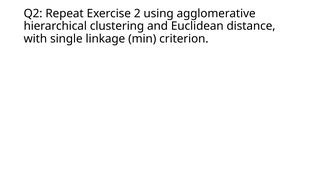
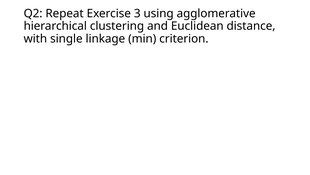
2: 2 -> 3 (137, 13)
